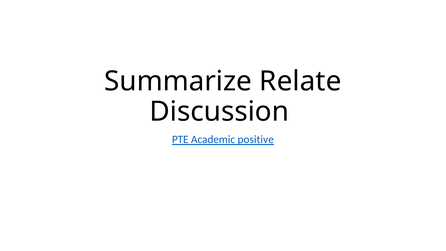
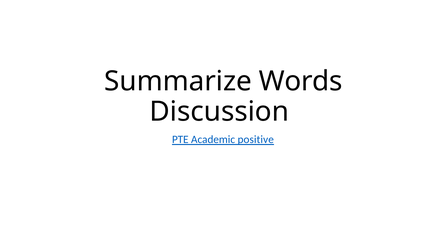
Relate: Relate -> Words (301, 81)
